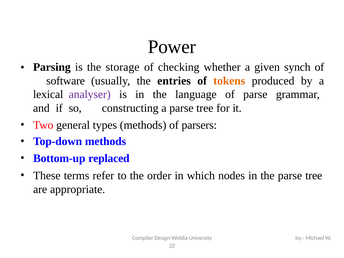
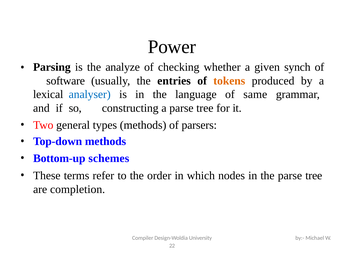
storage: storage -> analyze (123, 67)
analyser colour: purple -> blue (90, 94)
of parse: parse -> same (255, 94)
replaced: replaced -> schemes (109, 158)
appropriate: appropriate -> completion (78, 189)
